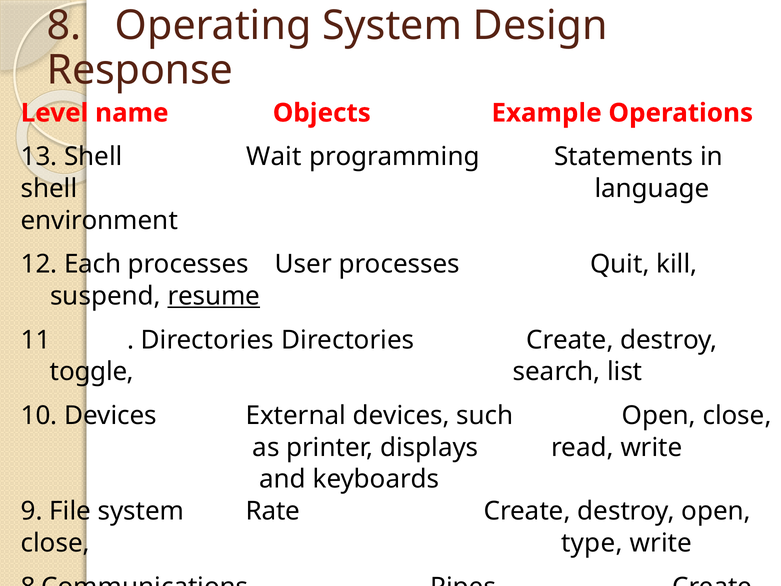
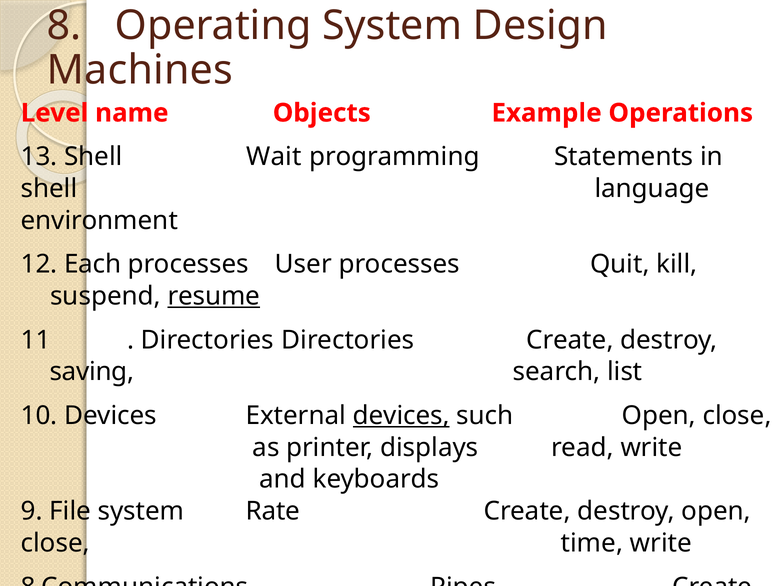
Response: Response -> Machines (140, 70)
toggle: toggle -> saving (92, 372)
devices underline: none -> present (401, 415)
type: type -> time (592, 543)
